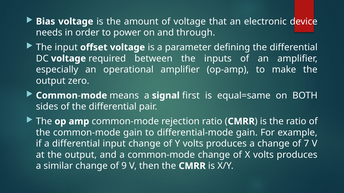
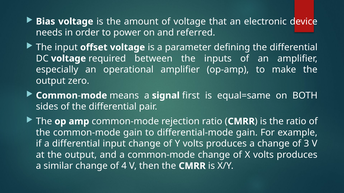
through: through -> referred (196, 33)
7: 7 -> 3 (306, 144)
9: 9 -> 4 (124, 166)
